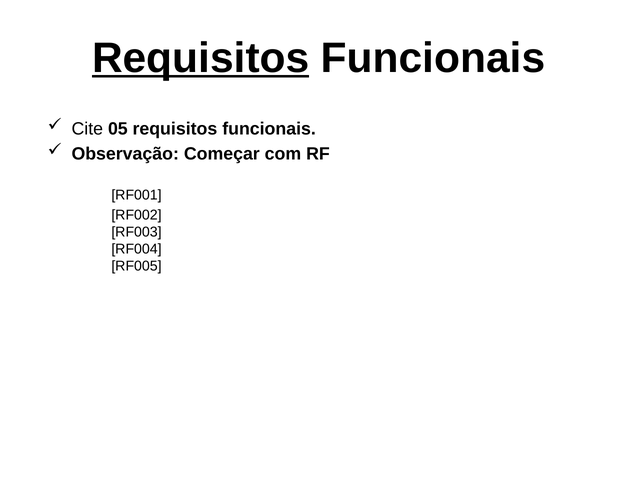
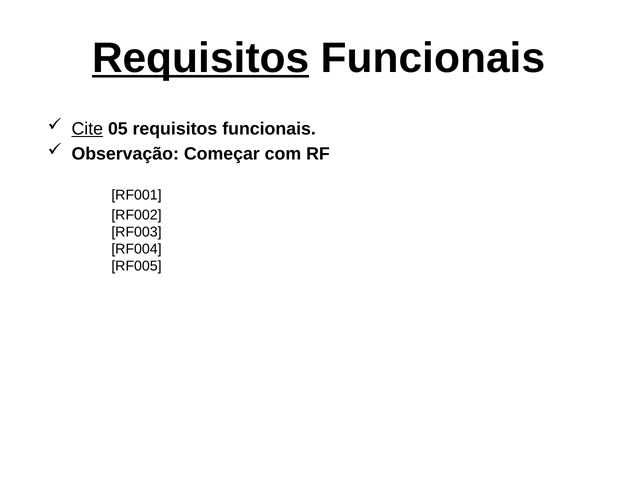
Cite underline: none -> present (87, 129)
